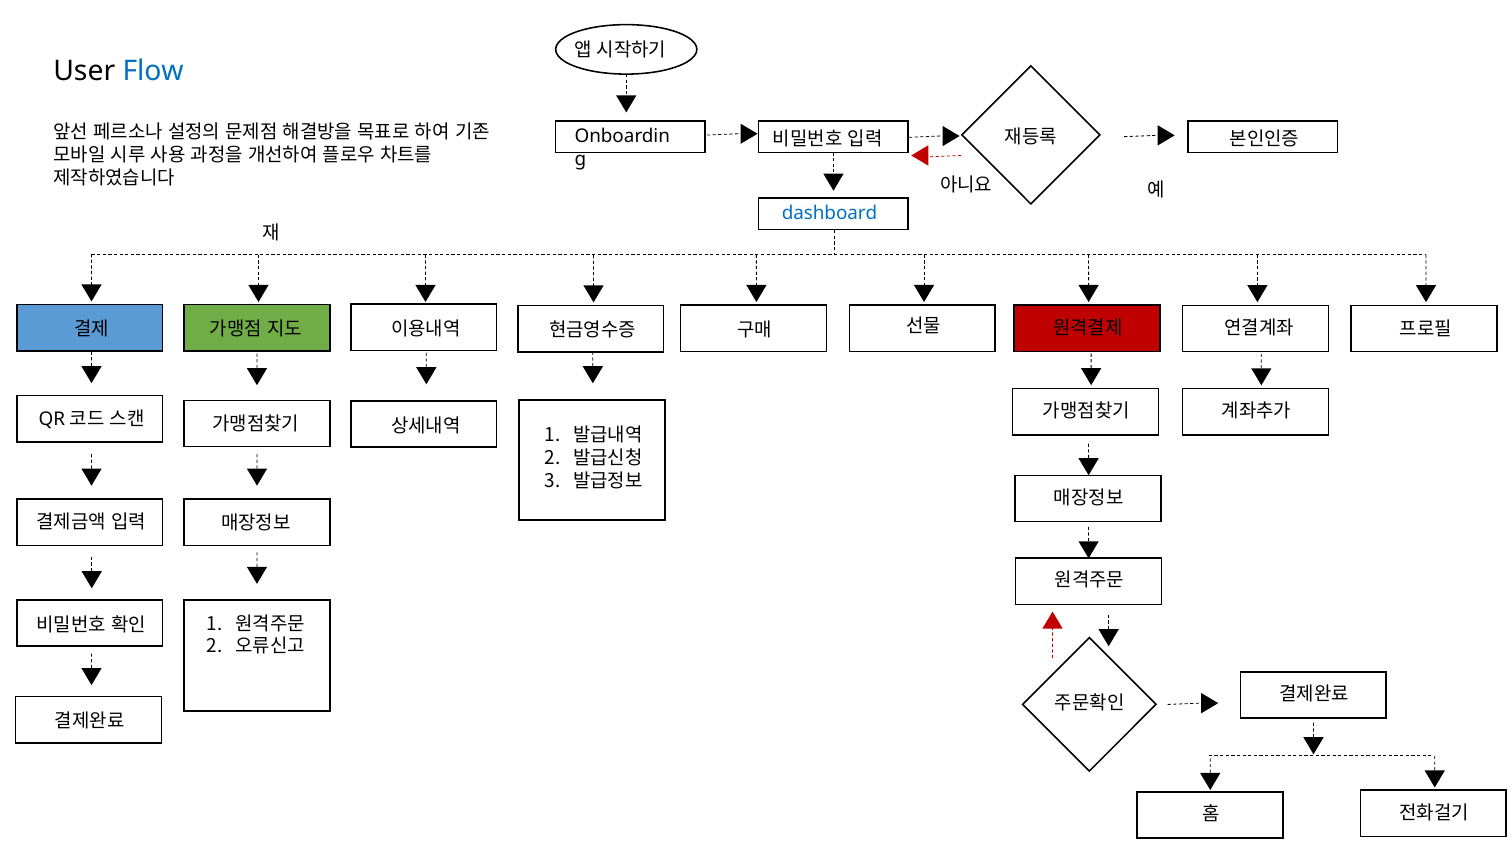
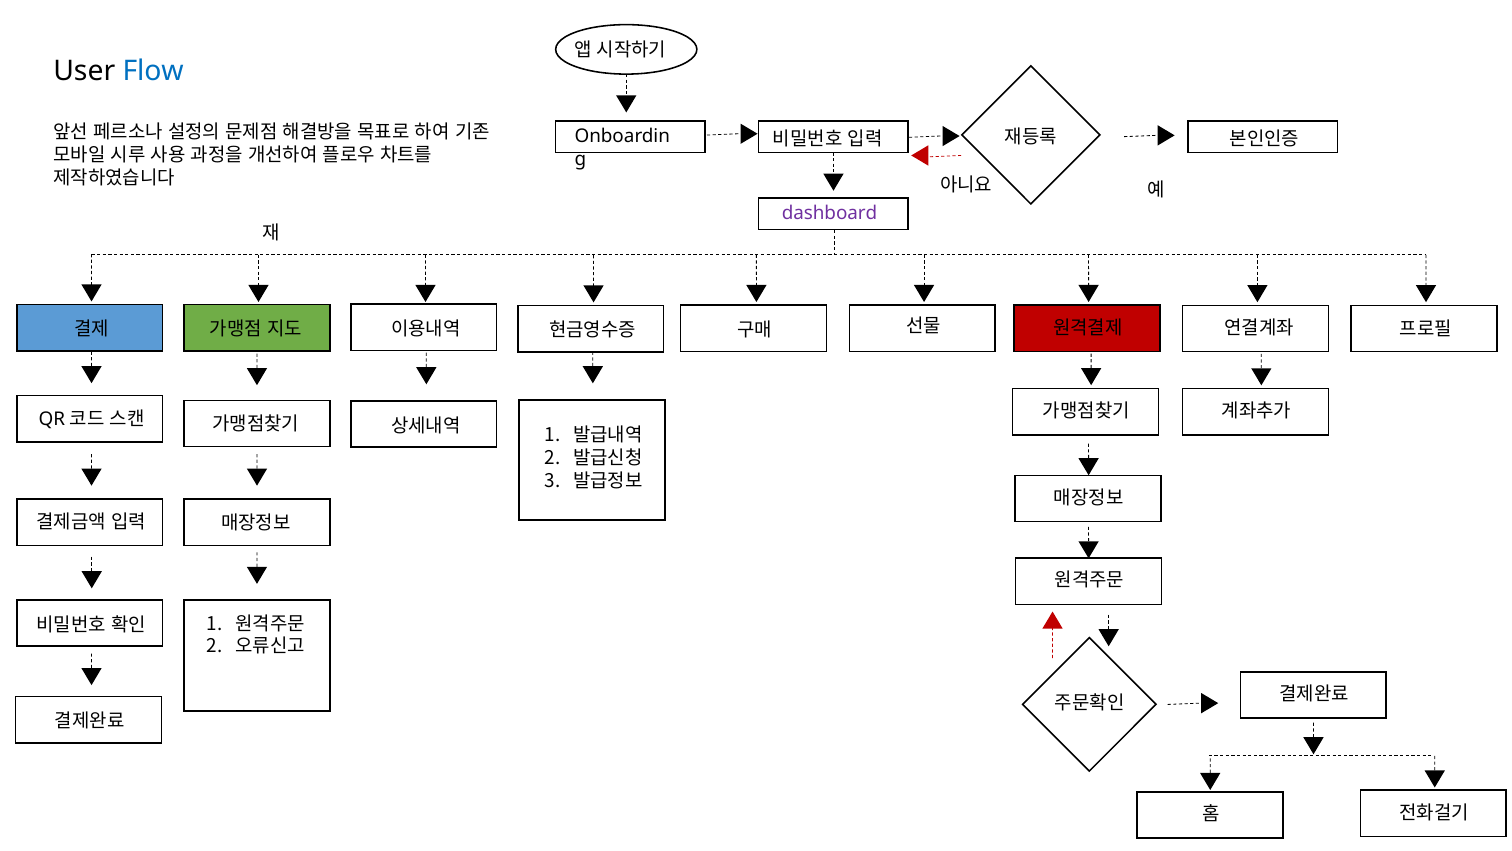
dashboard colour: blue -> purple (830, 213)
